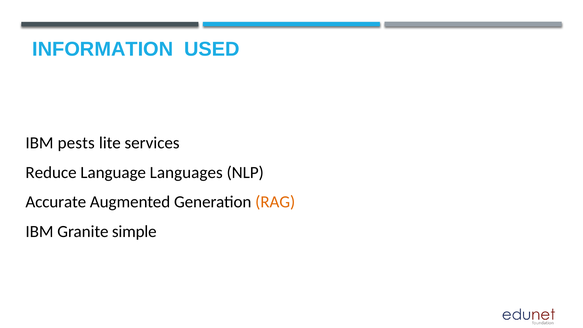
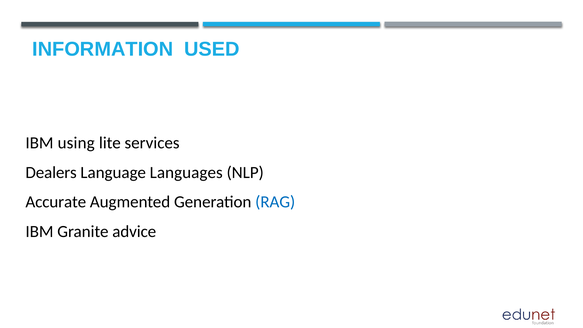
pests: pests -> using (76, 143)
Reduce: Reduce -> Dealers (51, 172)
RAG colour: orange -> blue (275, 202)
simple: simple -> advice (134, 231)
